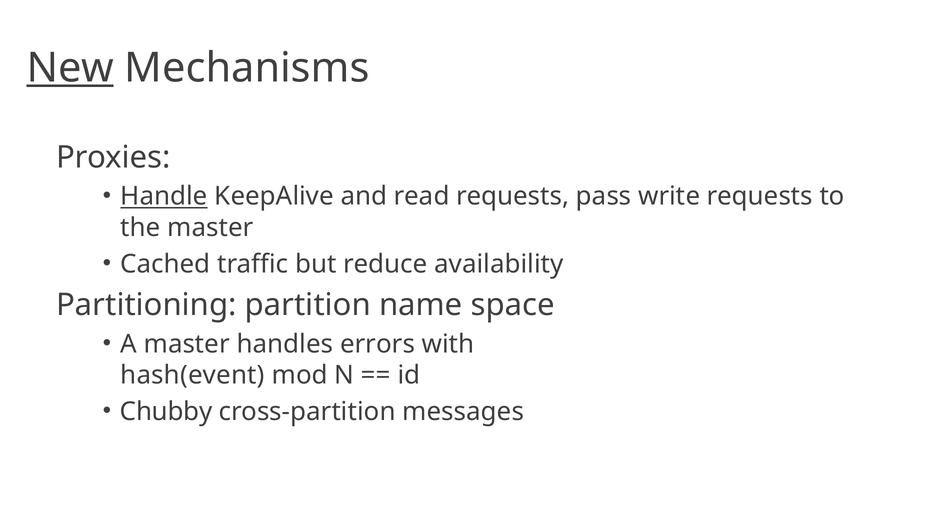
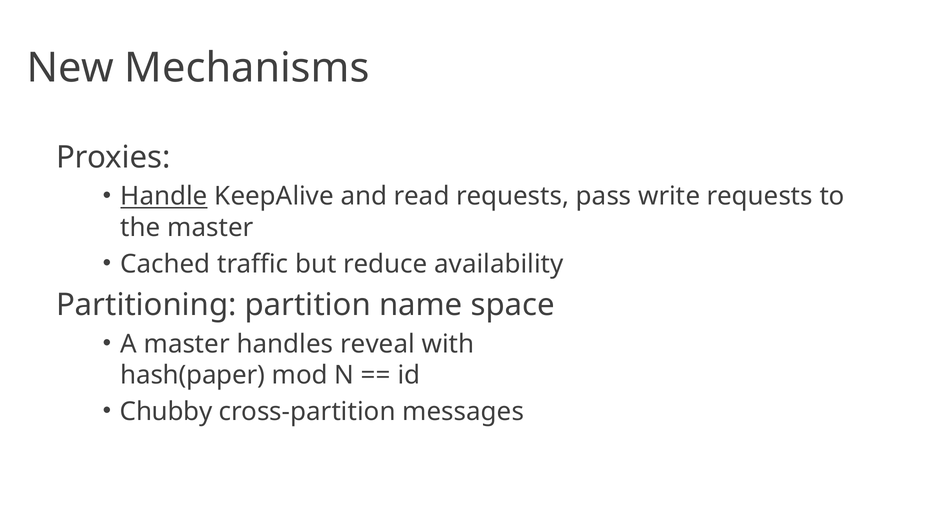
New underline: present -> none (70, 68)
errors: errors -> reveal (377, 344)
hash(event: hash(event -> hash(paper (193, 375)
